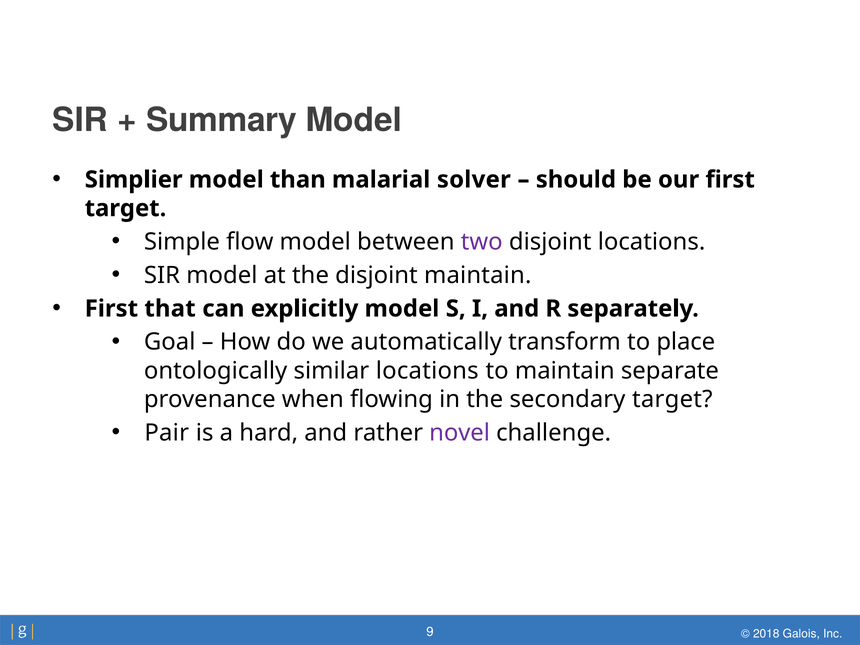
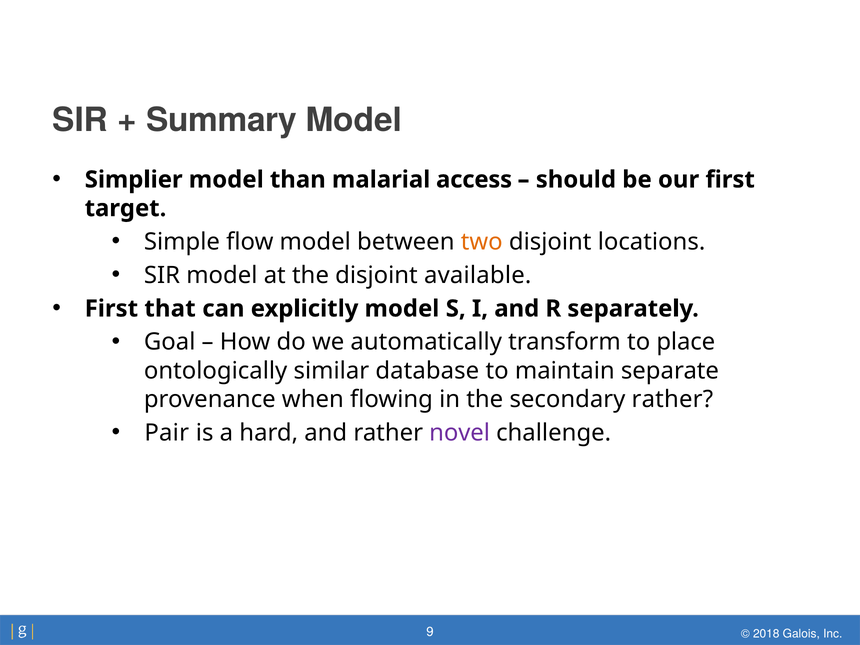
solver: solver -> access (474, 180)
two colour: purple -> orange (482, 242)
disjoint maintain: maintain -> available (478, 275)
similar locations: locations -> database (427, 371)
secondary target: target -> rather (672, 399)
